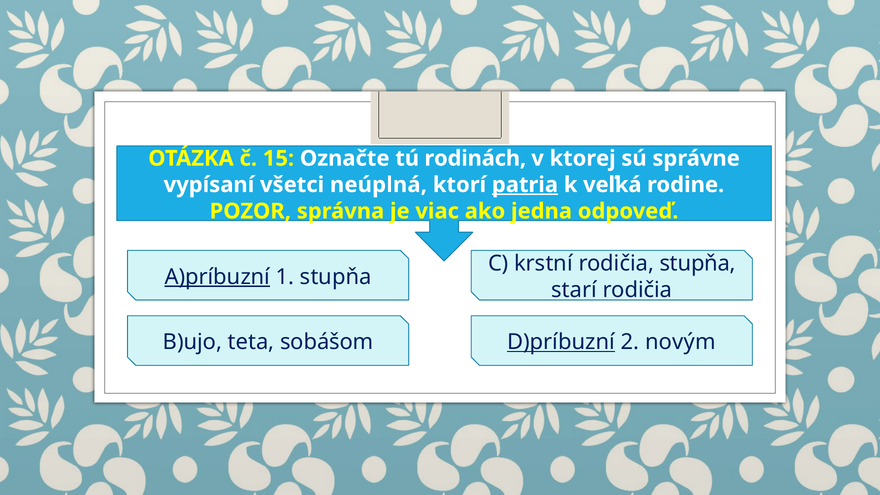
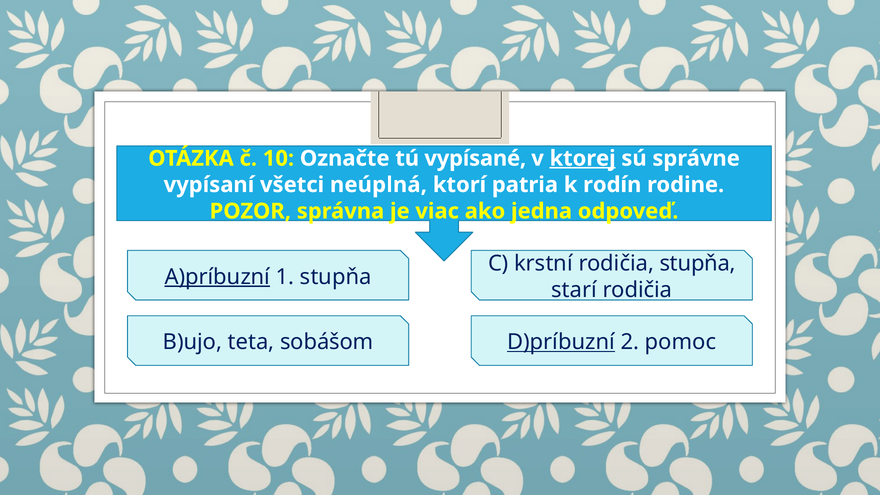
15: 15 -> 10 (278, 158)
rodinách: rodinách -> vypísané (475, 158)
ktorej underline: none -> present (583, 158)
patria underline: present -> none (525, 185)
veľká: veľká -> rodín (612, 185)
novým: novým -> pomoc (680, 342)
